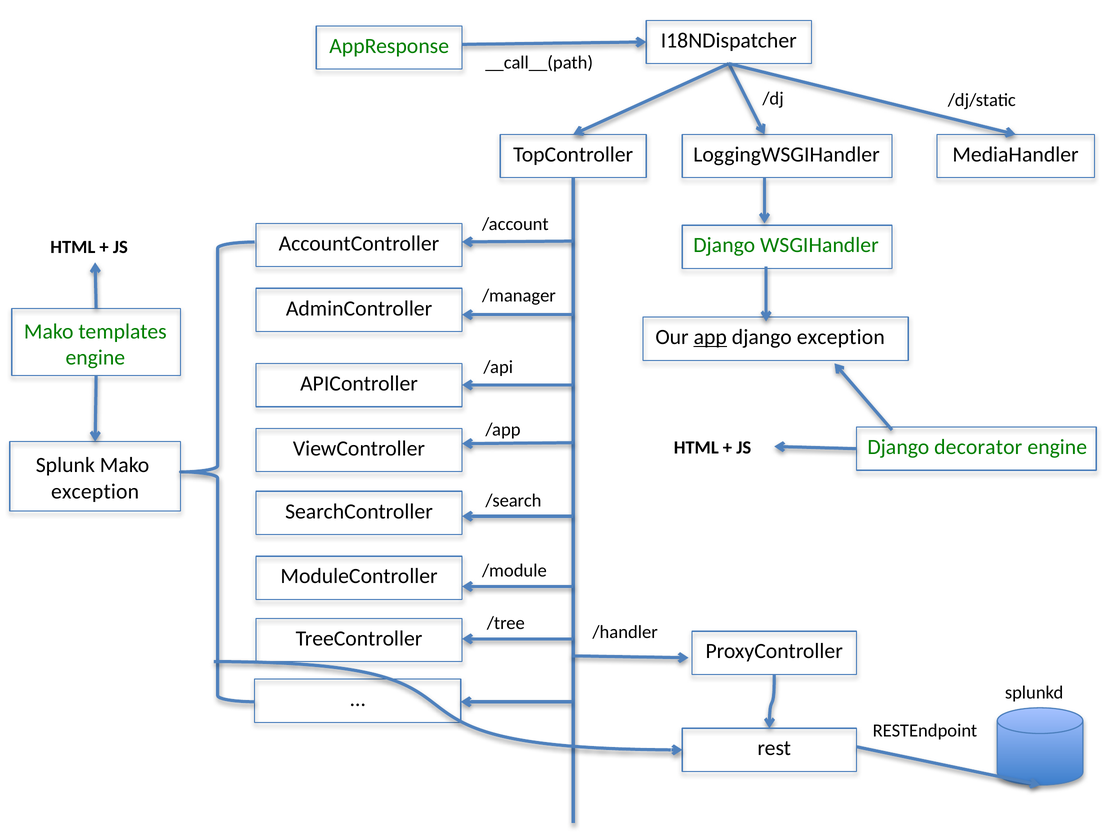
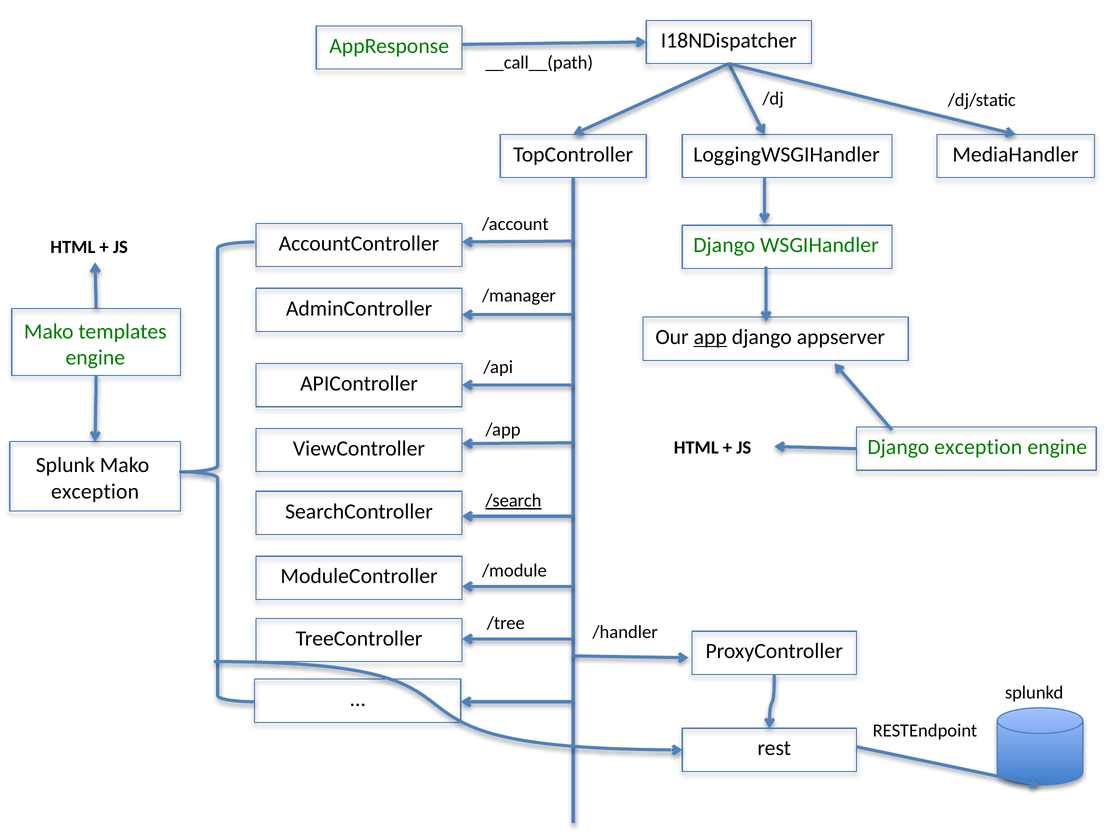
django exception: exception -> appserver (841, 337)
Django decorator: decorator -> exception (978, 447)
/search underline: none -> present (513, 501)
